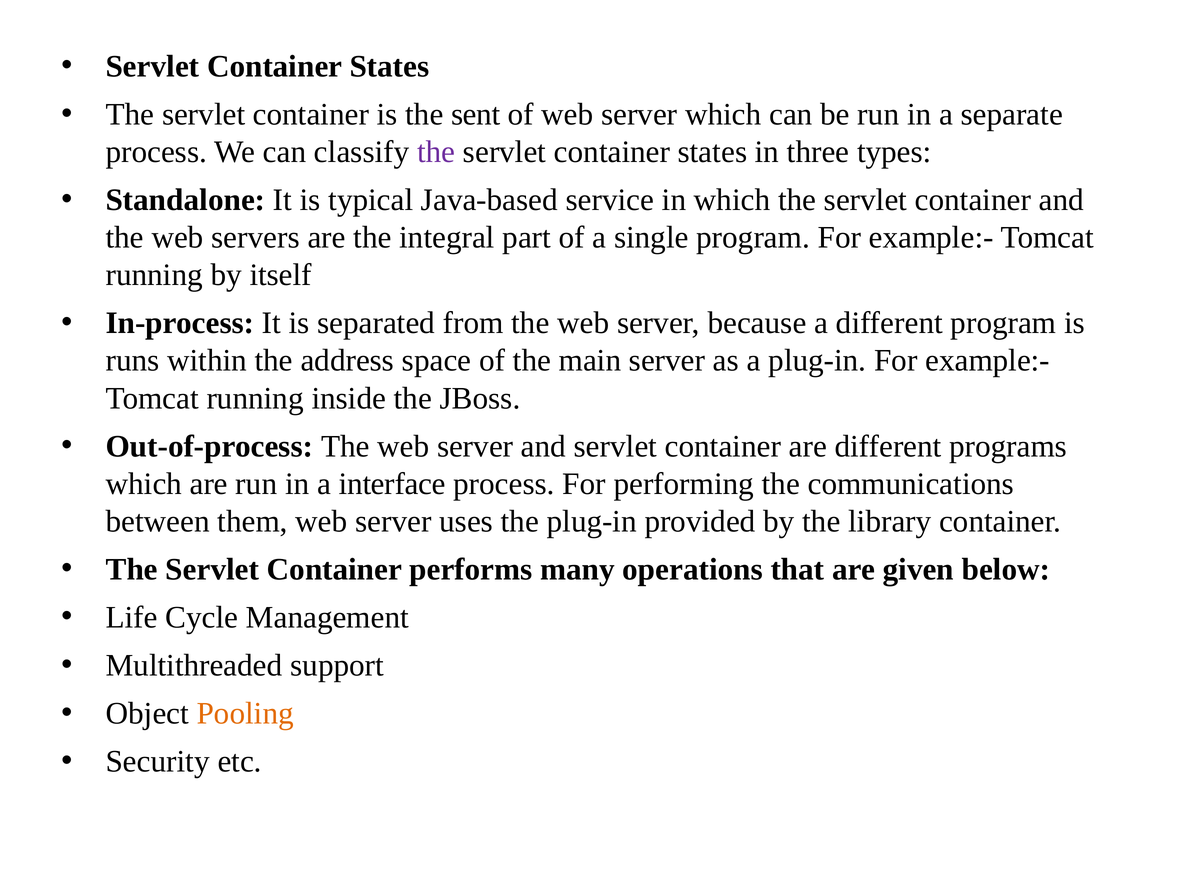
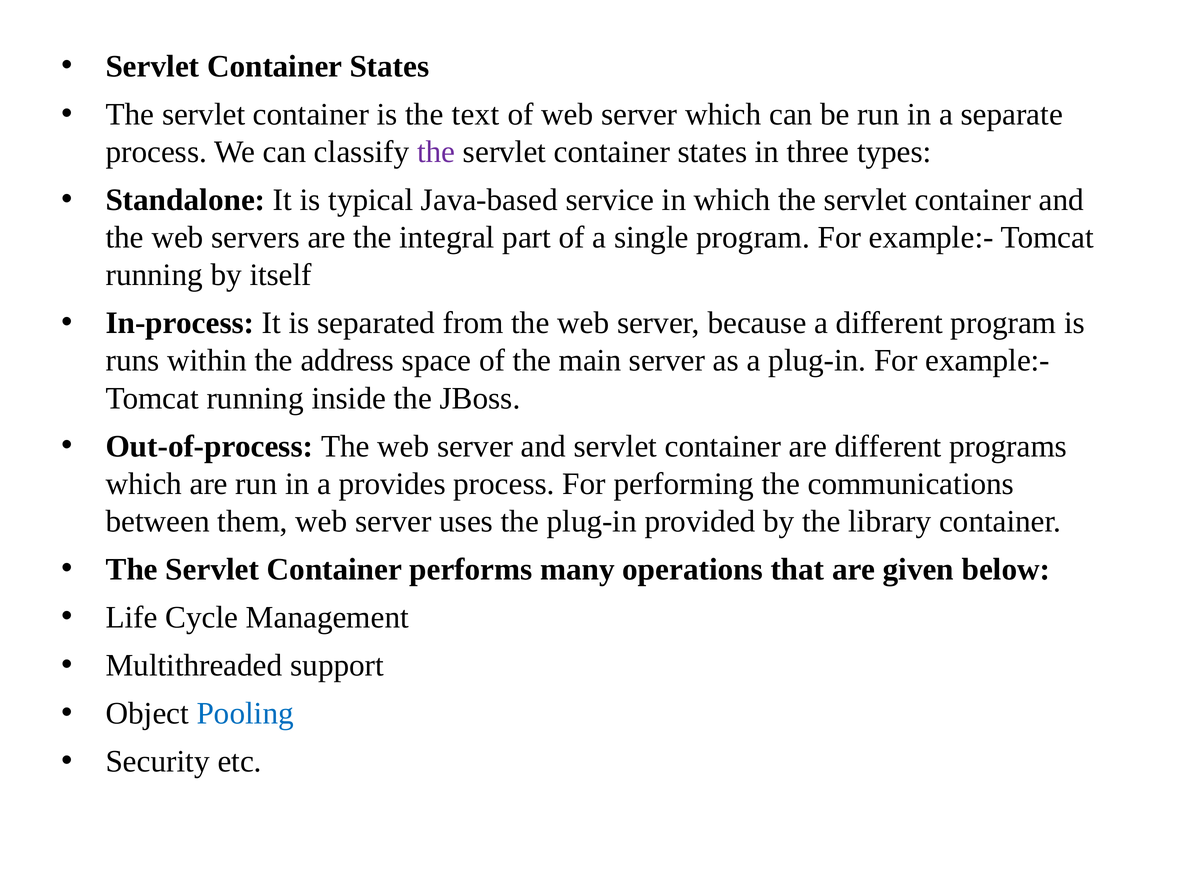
sent: sent -> text (475, 115)
interface: interface -> provides (392, 484)
Pooling colour: orange -> blue (245, 714)
